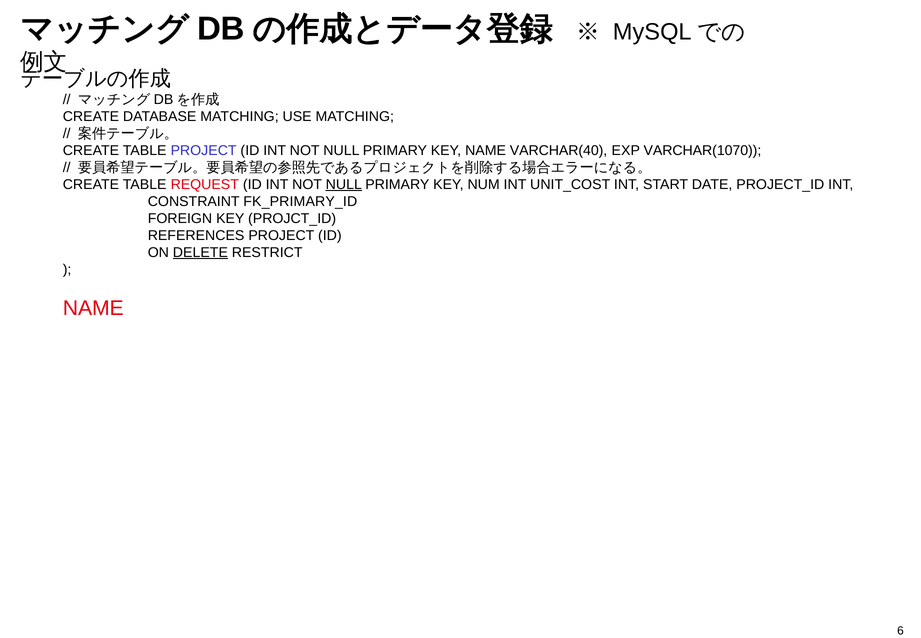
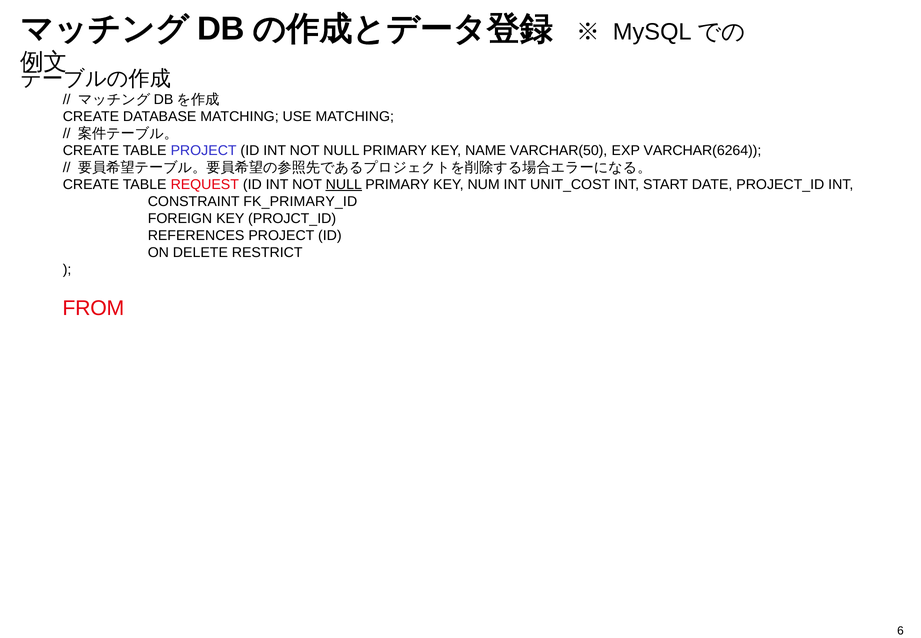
VARCHAR(40: VARCHAR(40 -> VARCHAR(50 (559, 150)
VARCHAR(1070: VARCHAR(1070 -> VARCHAR(6264 (702, 150)
DELETE underline: present -> none (200, 252)
NAME: NAME -> FROM (93, 308)
